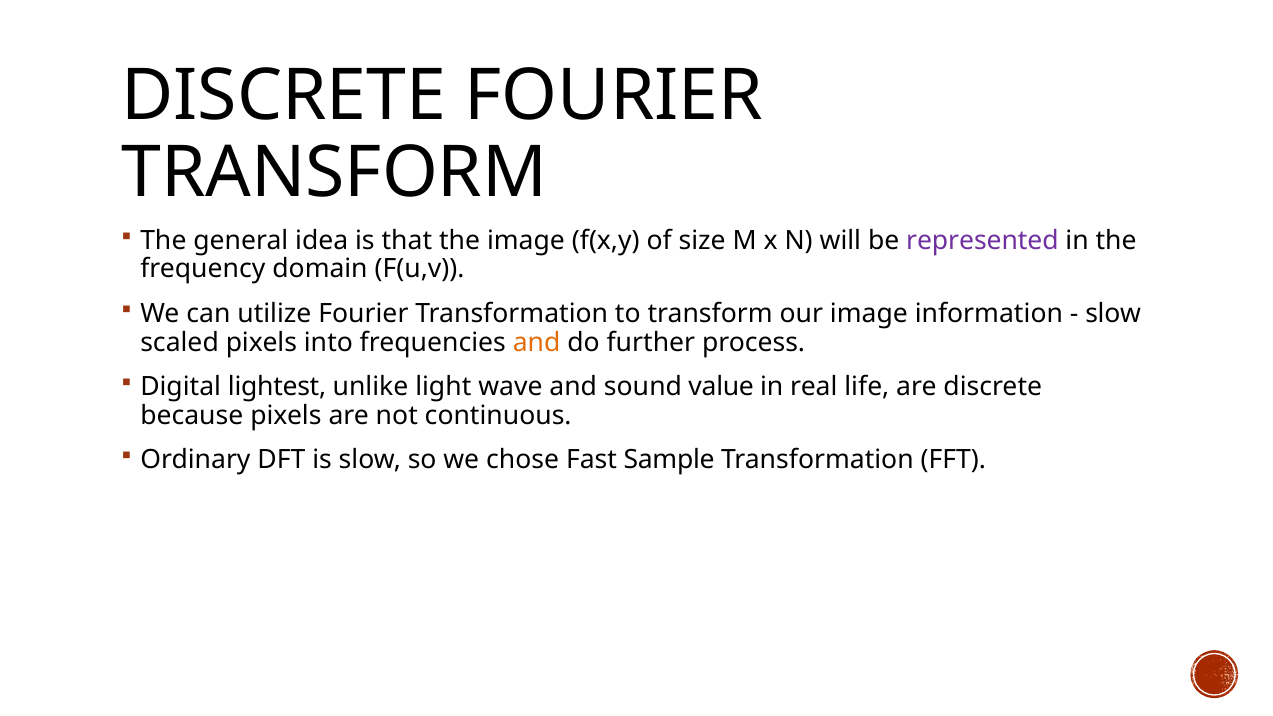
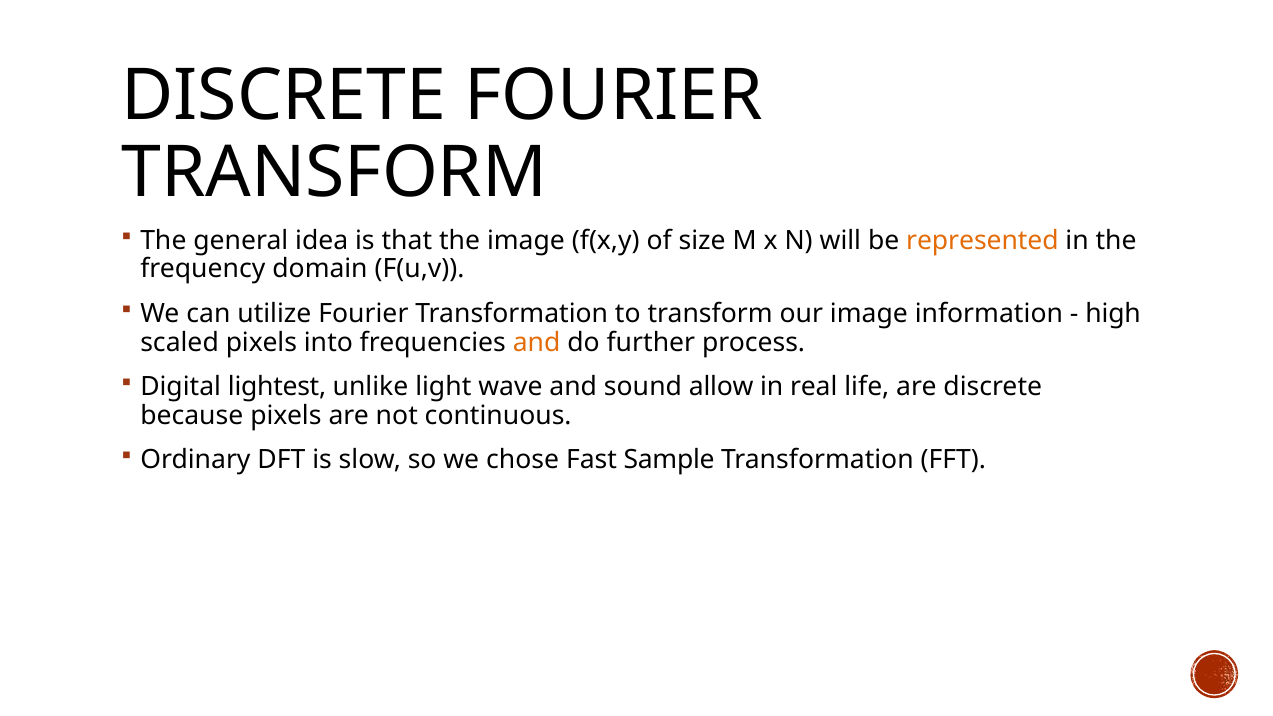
represented colour: purple -> orange (982, 240)
slow: slow -> high (1113, 314)
value: value -> allow (721, 387)
